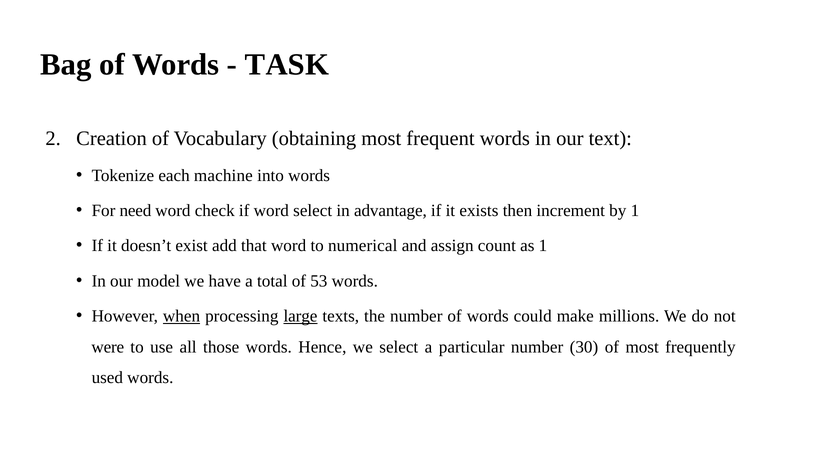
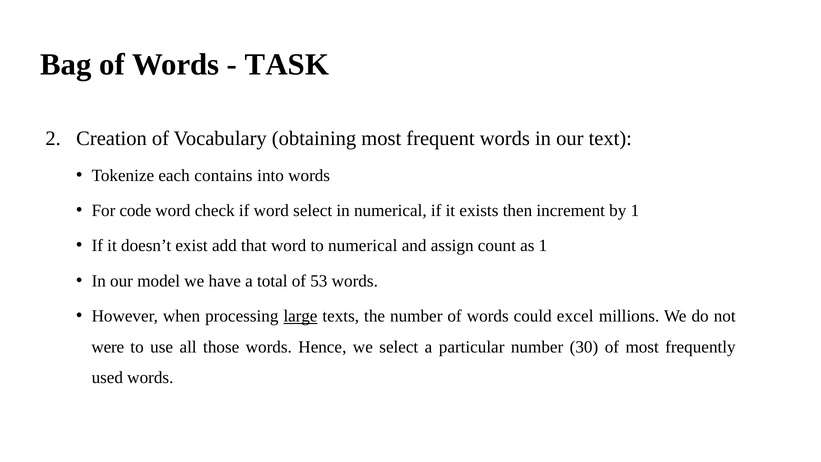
machine: machine -> contains (223, 175)
need: need -> code (135, 211)
in advantage: advantage -> numerical (390, 211)
when underline: present -> none (182, 316)
make: make -> excel (575, 316)
